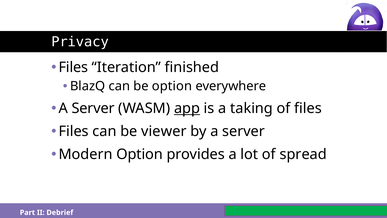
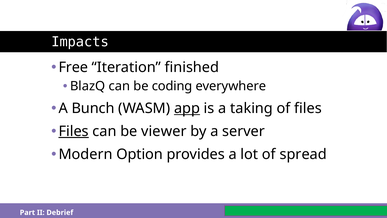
Privacy: Privacy -> Impacts (80, 42)
Files: Files -> Free (73, 67)
be option: option -> coding (172, 86)
Server: Server -> Bunch (93, 108)
Files underline: none -> present (74, 131)
